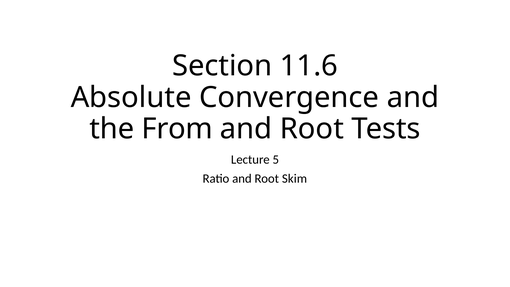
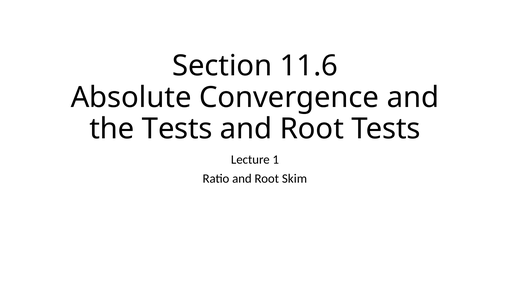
the From: From -> Tests (177, 129)
5: 5 -> 1 (276, 159)
